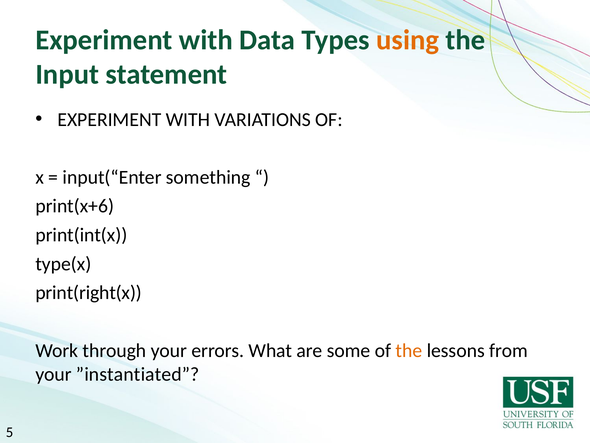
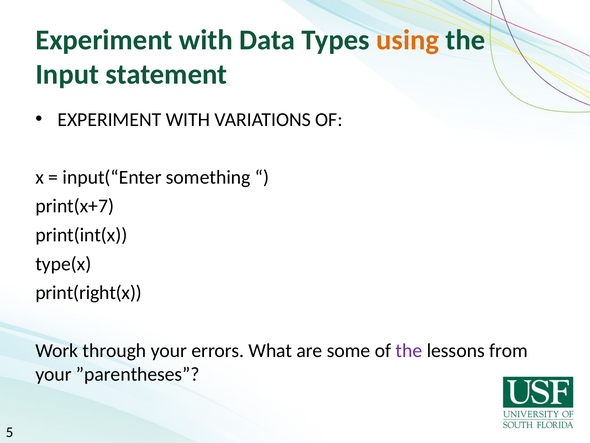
print(x+6: print(x+6 -> print(x+7 (75, 206)
the colour: orange -> purple (409, 350)
”instantiated: ”instantiated -> ”parentheses (138, 374)
